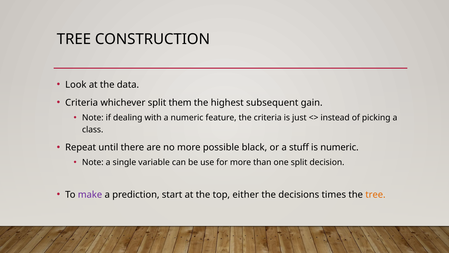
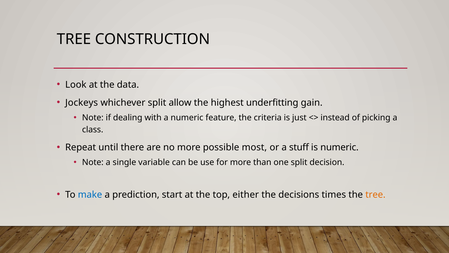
Criteria: Criteria -> Jockeys (82, 103)
them: them -> allow (180, 103)
subsequent: subsequent -> underfitting (272, 103)
black: black -> most (254, 147)
make colour: purple -> blue (90, 194)
